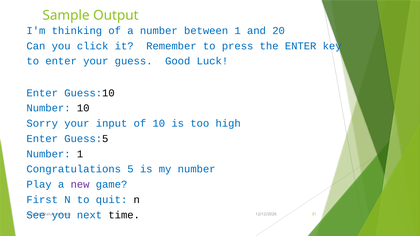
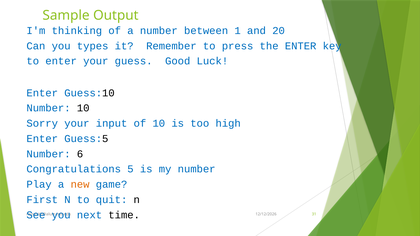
click: click -> types (93, 46)
Number 1: 1 -> 6 (80, 154)
new colour: purple -> orange (80, 185)
